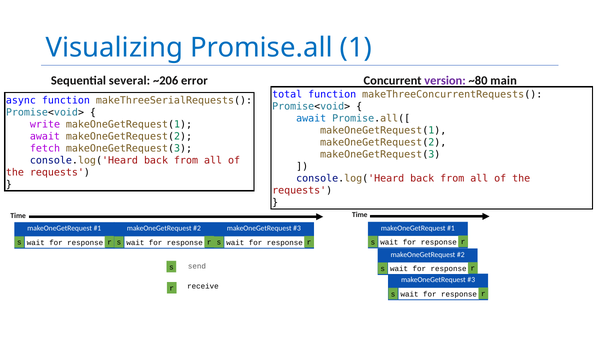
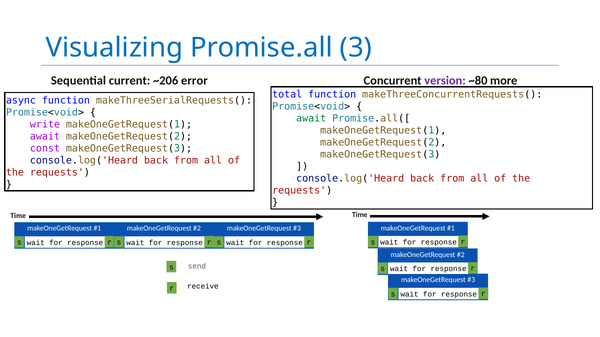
1: 1 -> 3 (356, 48)
several: several -> current (130, 81)
main: main -> more (504, 81)
await colour: blue -> green (311, 119)
fetch: fetch -> const (45, 149)
